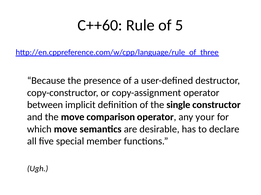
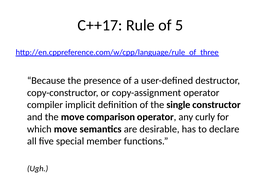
C++60: C++60 -> C++17 (100, 25)
between: between -> compiler (45, 105)
your: your -> curly (205, 117)
